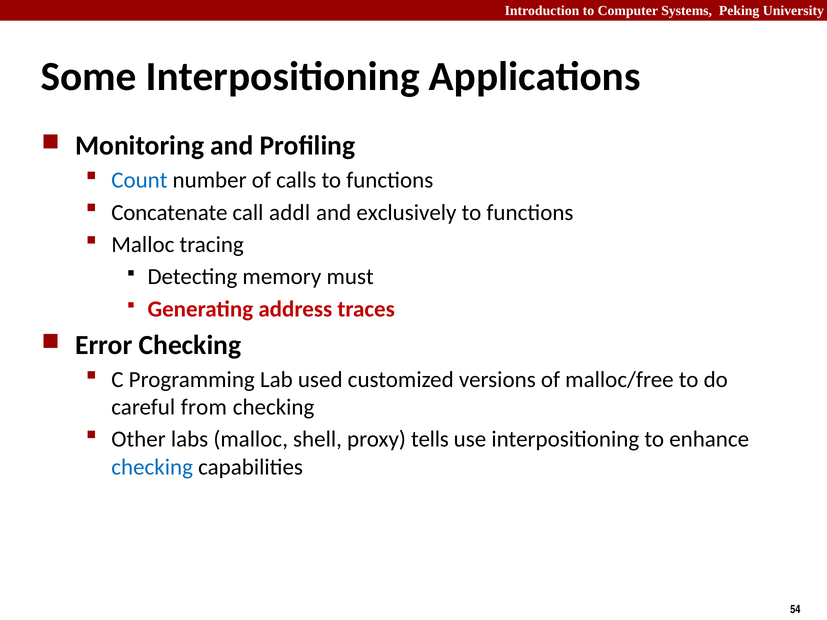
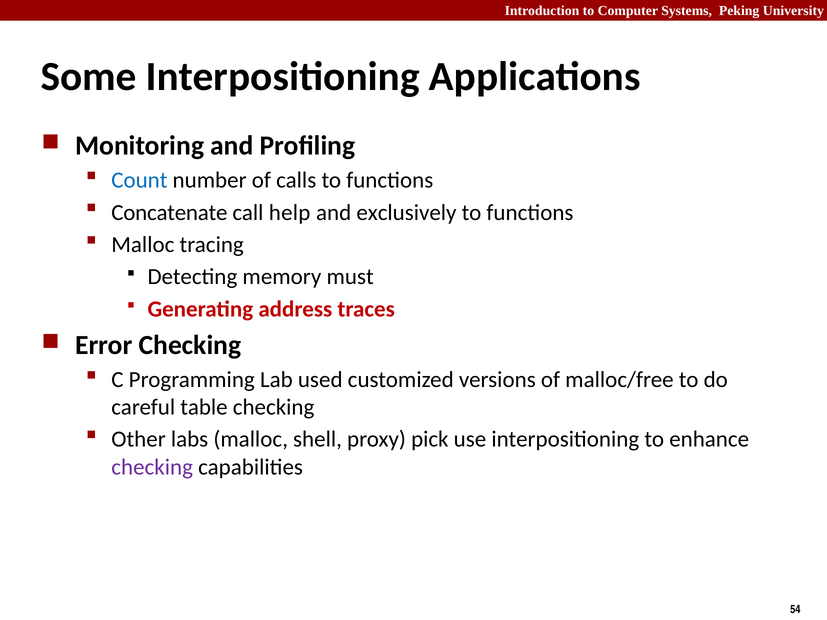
addl: addl -> help (290, 213)
from: from -> table (204, 407)
tells: tells -> pick (430, 440)
checking colour: blue -> purple (152, 467)
